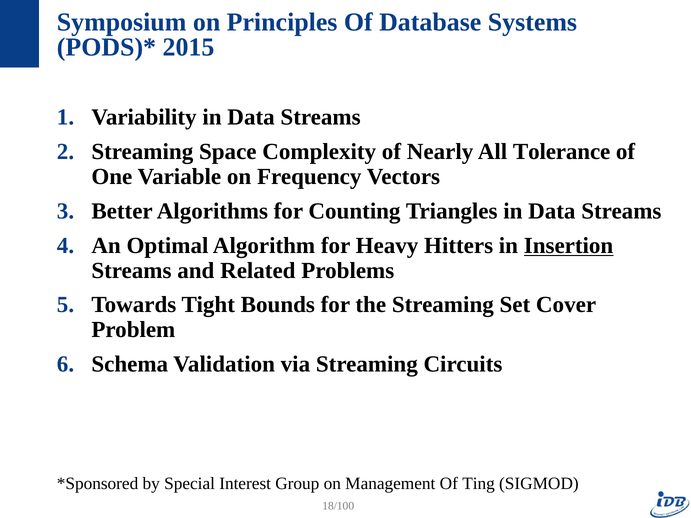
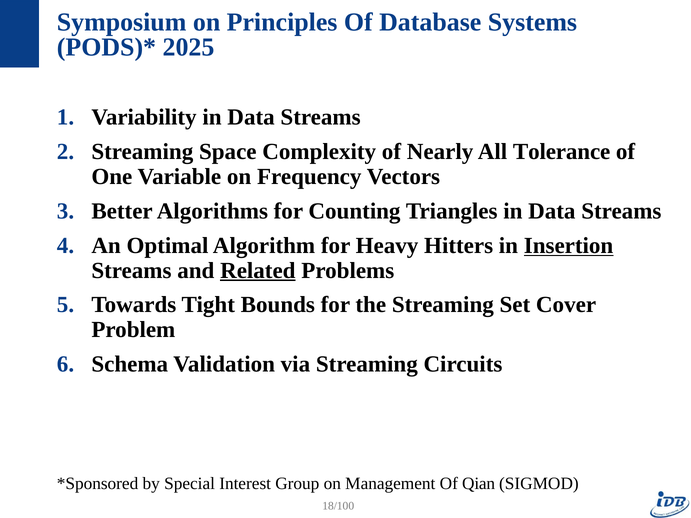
2015: 2015 -> 2025 (188, 47)
Related underline: none -> present (258, 271)
Ting: Ting -> Qian (479, 484)
